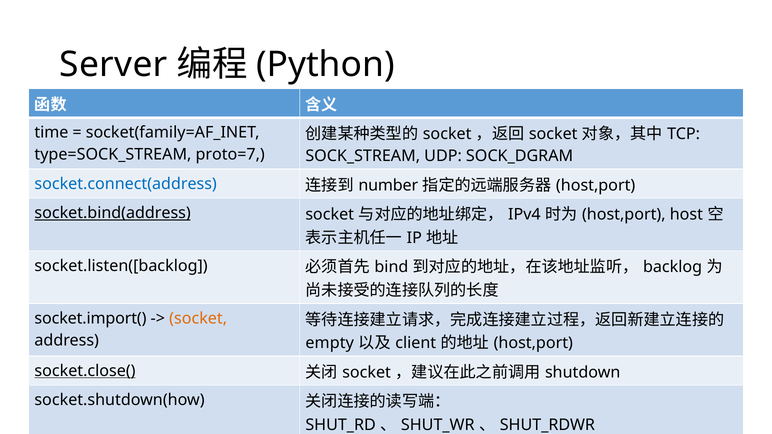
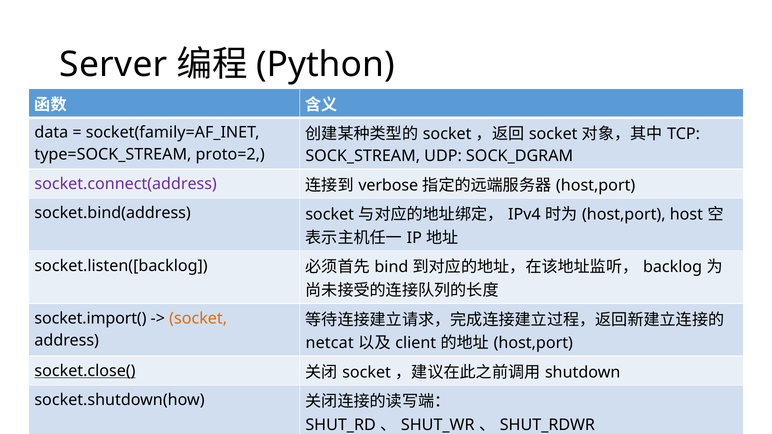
time: time -> data (51, 133)
proto=7: proto=7 -> proto=2 (230, 155)
socket.connect(address colour: blue -> purple (126, 184)
number: number -> verbose (388, 185)
socket.bind(address underline: present -> none (113, 213)
empty: empty -> netcat (330, 343)
